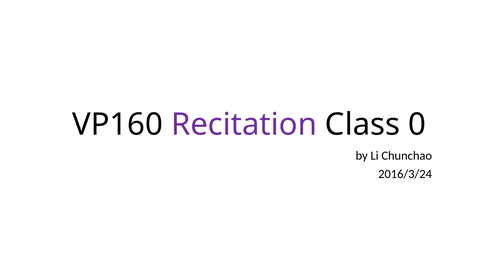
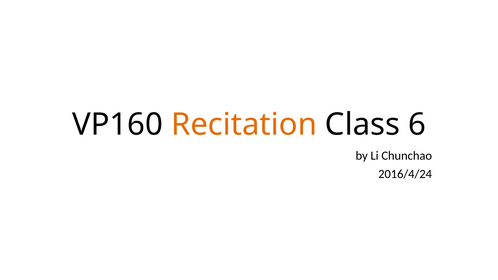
Recitation colour: purple -> orange (244, 124)
0: 0 -> 6 (417, 124)
2016/3/24: 2016/3/24 -> 2016/4/24 (405, 174)
